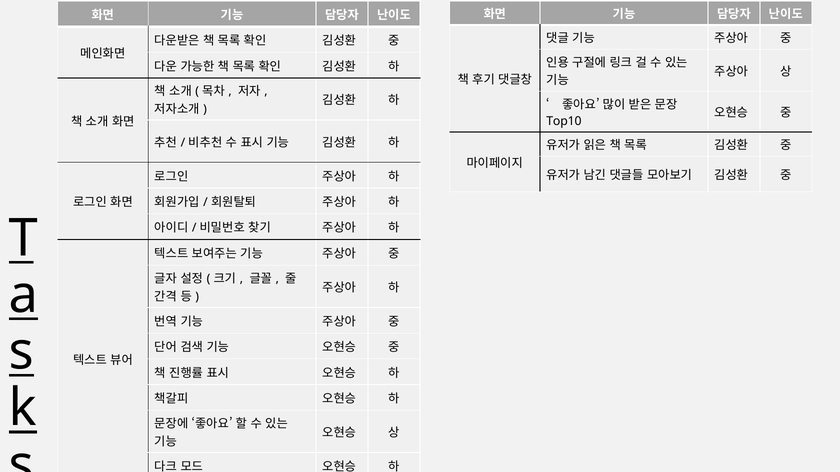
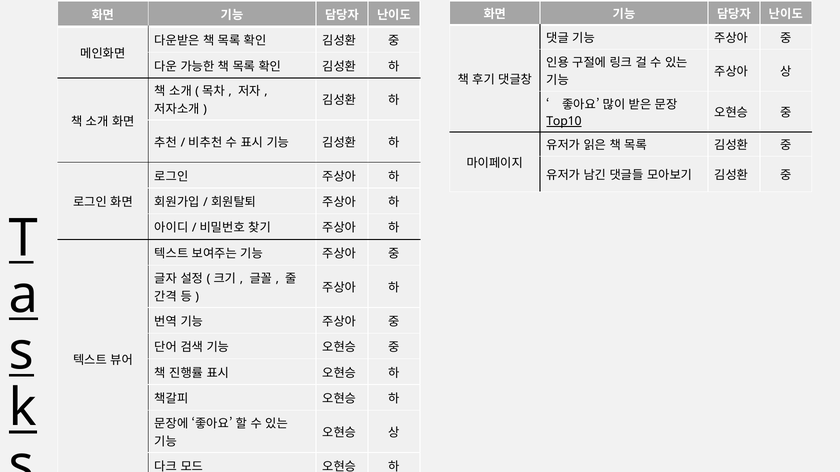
Top10 underline: none -> present (564, 121)
